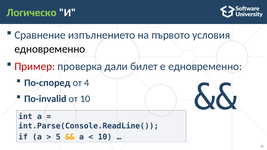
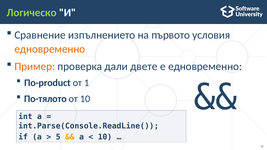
едновременно colour: black -> orange (50, 49)
Пример colour: red -> orange (35, 66)
билет: билет -> двете (144, 66)
По-според: По-според -> По-product (47, 83)
4: 4 -> 1 (87, 83)
По-invalid: По-invalid -> По-тялото (45, 99)
